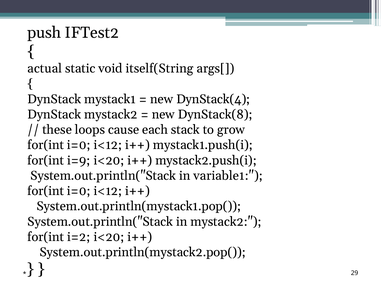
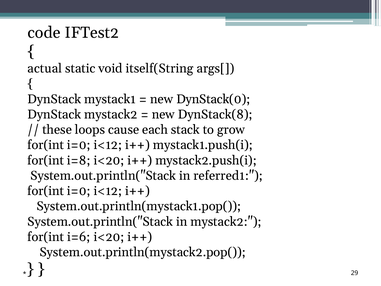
push: push -> code (44, 33)
DynStack(4: DynStack(4 -> DynStack(0 (213, 99)
i=9: i=9 -> i=8 (79, 160)
variable1: variable1 -> referred1 (228, 175)
i=2: i=2 -> i=6 (79, 237)
